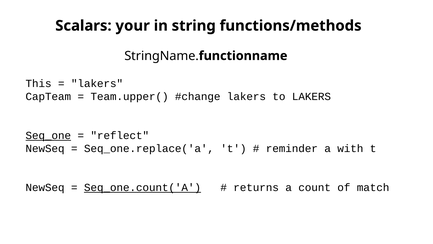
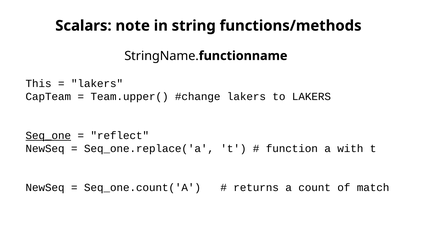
your: your -> note (133, 26)
reminder: reminder -> function (292, 148)
Seq_one.count('A underline: present -> none (143, 187)
